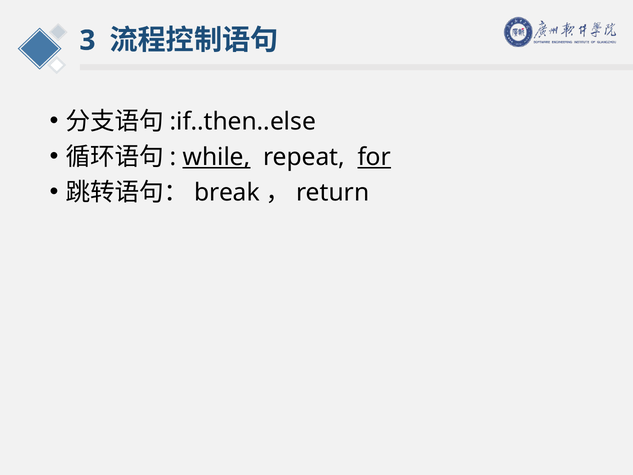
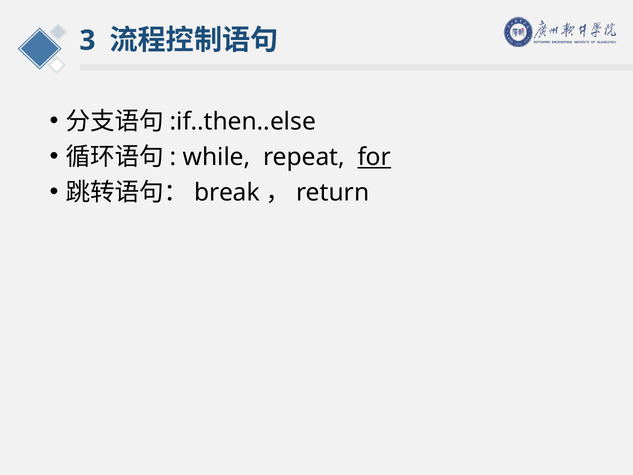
while underline: present -> none (217, 157)
